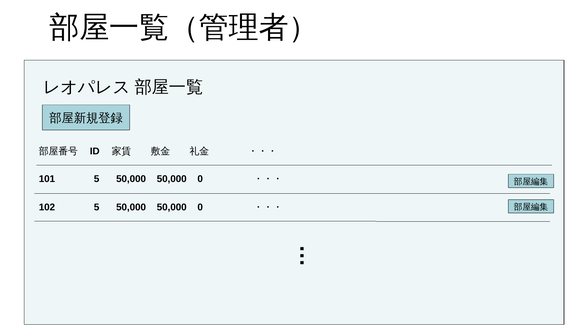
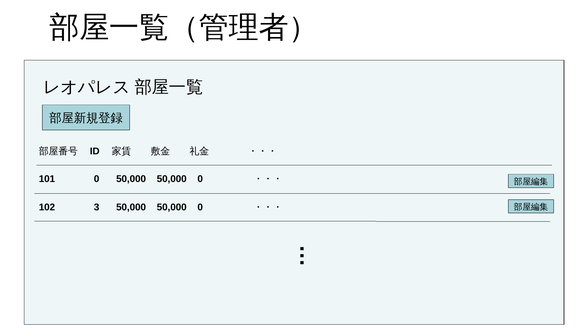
101 5: 5 -> 0 (97, 179)
102 5: 5 -> 3 (97, 207)
